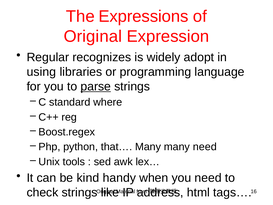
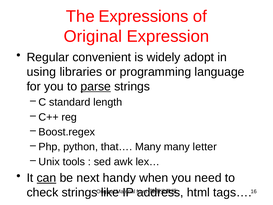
recognizes: recognizes -> convenient (102, 57)
where: where -> length (108, 102)
many need: need -> letter (205, 147)
can underline: none -> present (46, 178)
kind: kind -> next (88, 178)
